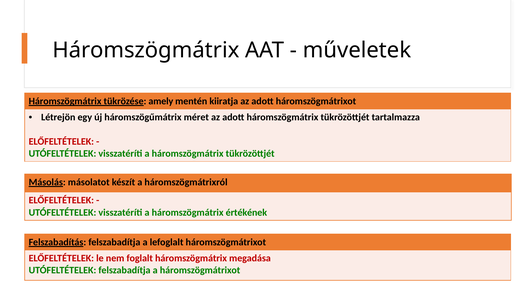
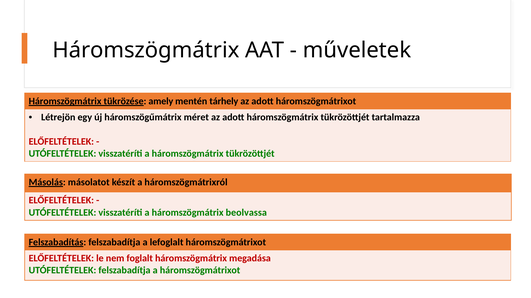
kiiratja: kiiratja -> tárhely (224, 101)
értékének: értékének -> beolvassa (246, 213)
